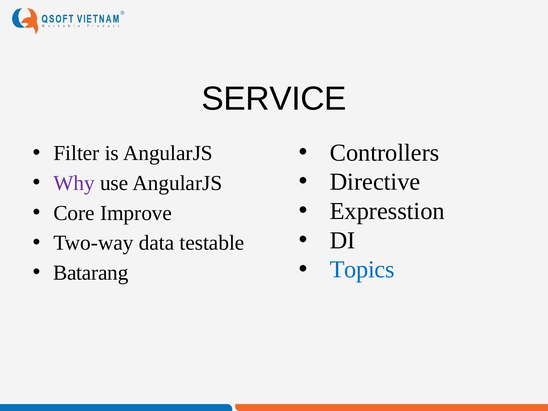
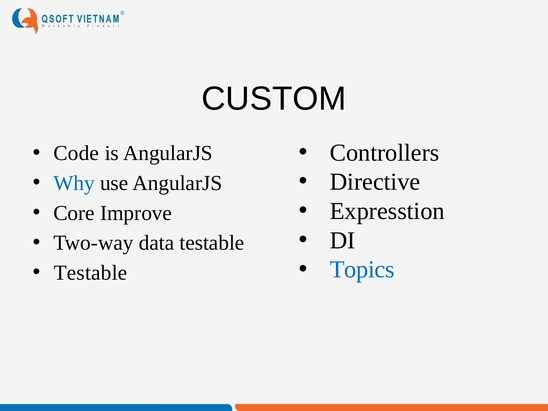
SERVICE: SERVICE -> CUSTOM (274, 99)
Filter: Filter -> Code (76, 153)
Why colour: purple -> blue (74, 183)
Batarang: Batarang -> Testable (91, 273)
